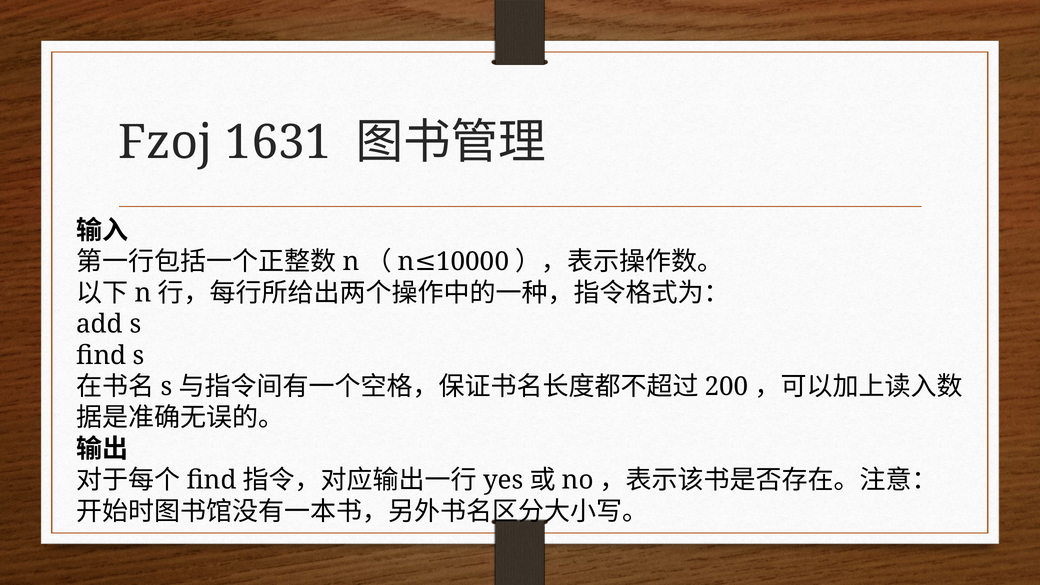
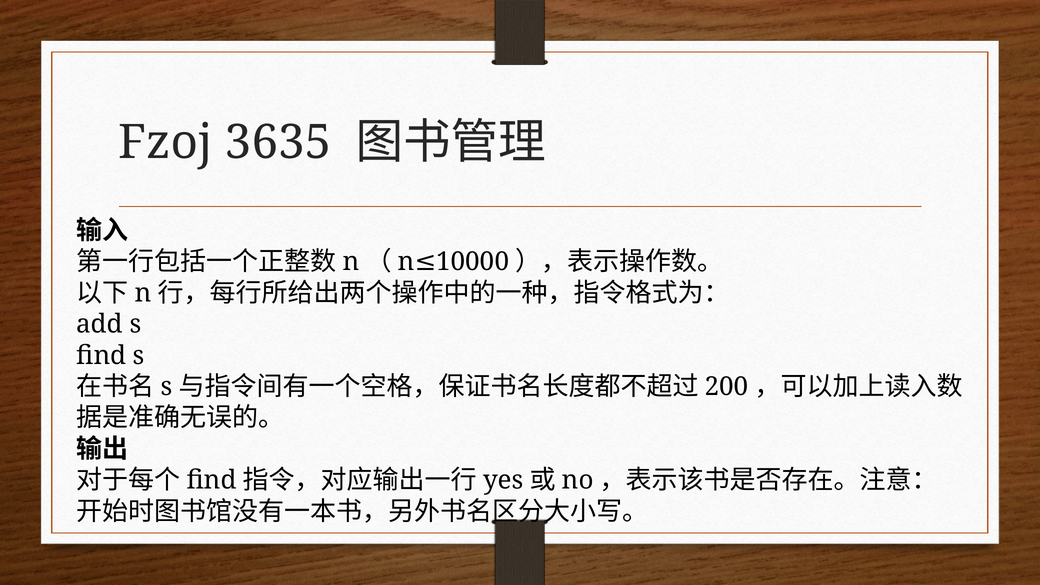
1631: 1631 -> 3635 (278, 143)
